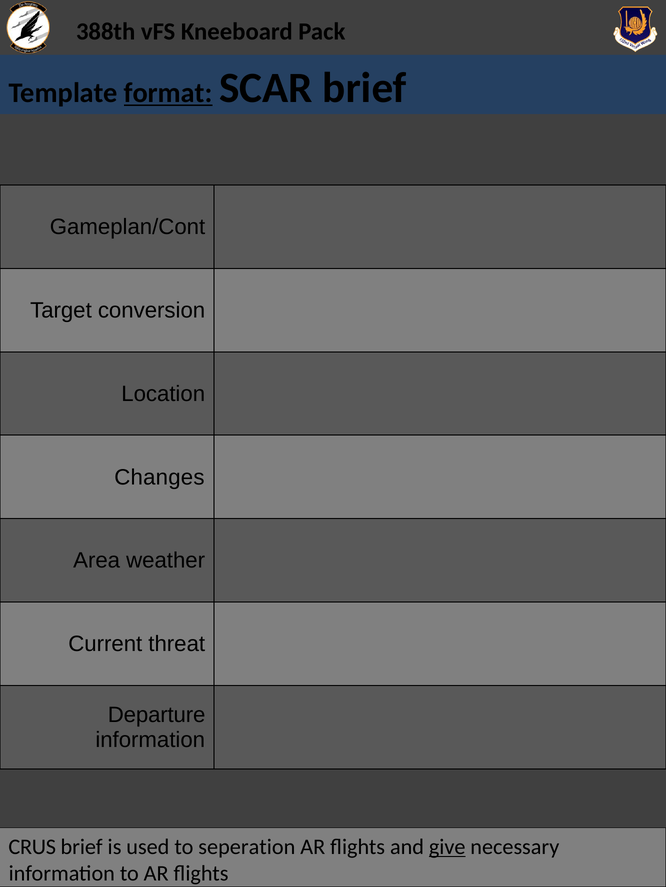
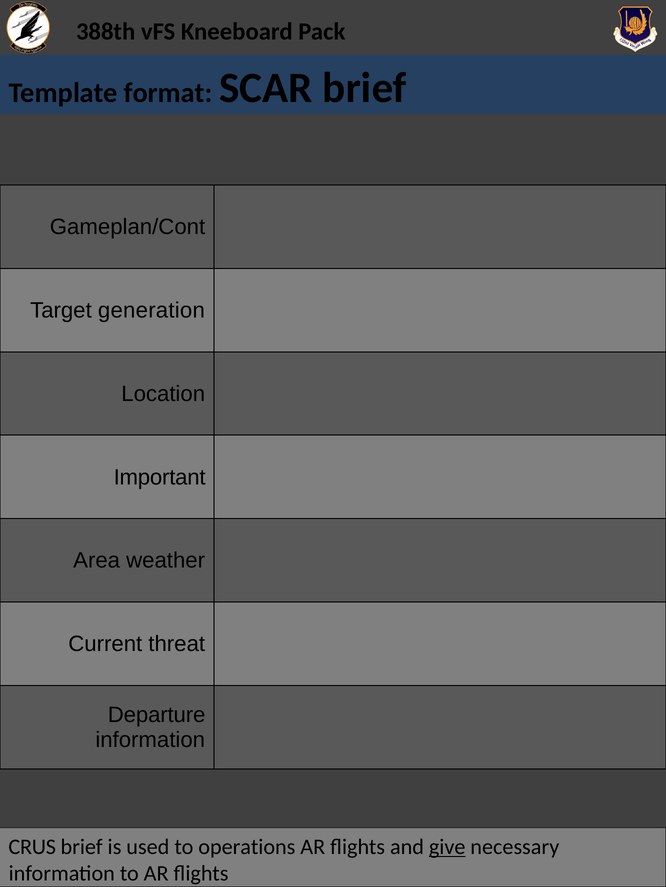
format underline: present -> none (168, 93)
conversion: conversion -> generation (151, 311)
Changes: Changes -> Important (160, 478)
seperation: seperation -> operations (247, 848)
